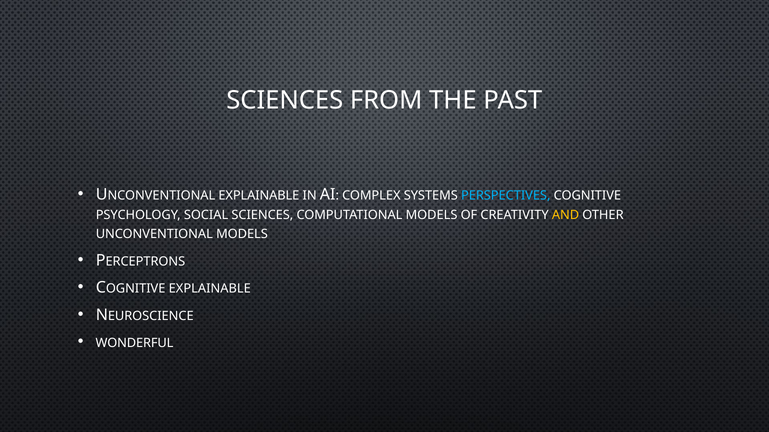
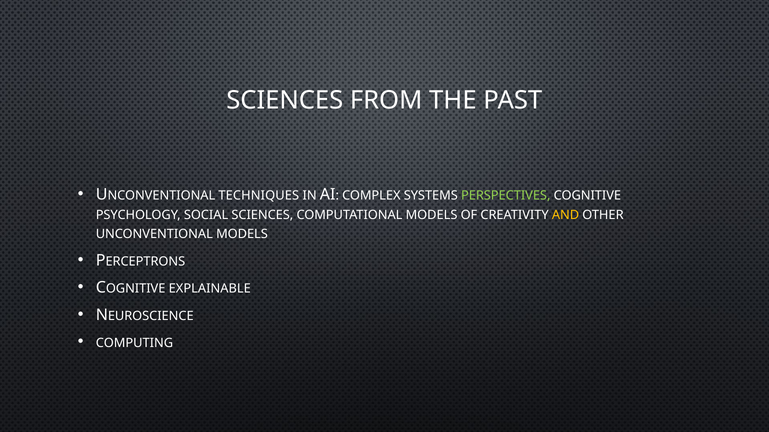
EXPLAINABLE: EXPLAINABLE -> TECHNIQUES (259, 196)
PERSPECTIVES colour: light blue -> light green (506, 196)
WONDERFUL: WONDERFUL -> COMPUTING (134, 343)
